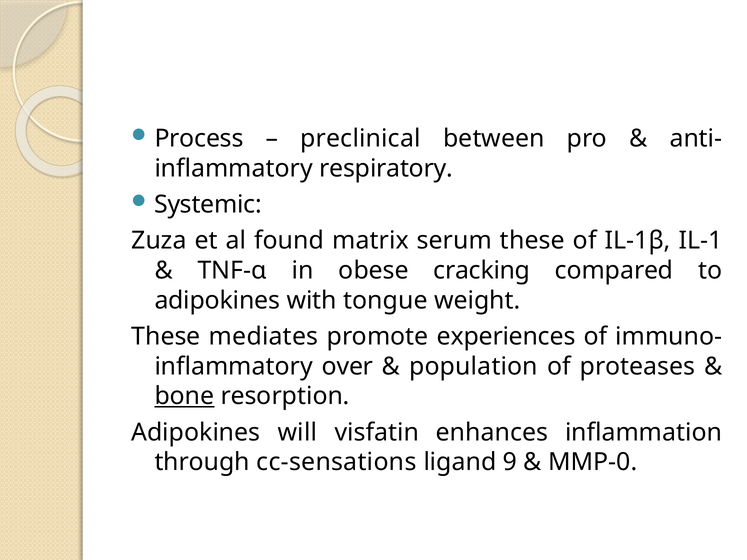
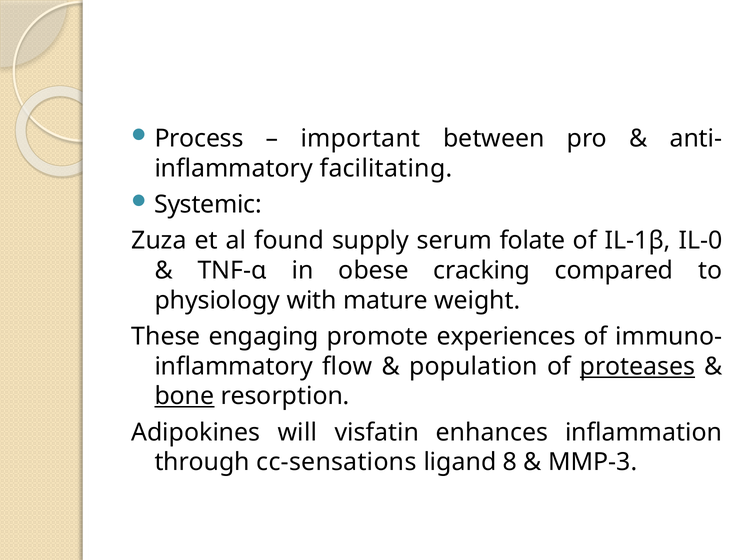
preclinical: preclinical -> important (360, 139)
respiratory: respiratory -> facilitating (386, 169)
matrix: matrix -> supply (371, 241)
serum these: these -> folate (533, 241)
IL-1: IL-1 -> IL-0 (701, 241)
adipokines: adipokines -> physiology (217, 301)
tongue: tongue -> mature (386, 301)
mediates: mediates -> engaging (264, 337)
over: over -> flow (347, 367)
proteases underline: none -> present (637, 367)
9: 9 -> 8 (510, 462)
MMP-0: MMP-0 -> MMP-3 (593, 462)
